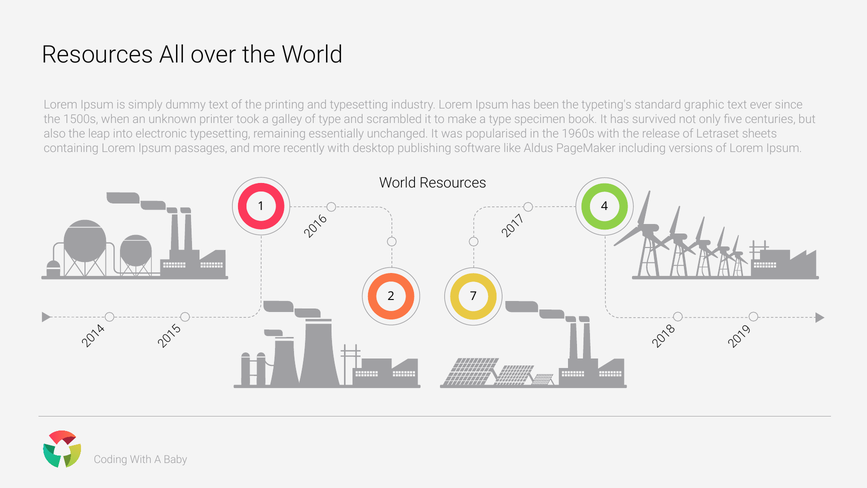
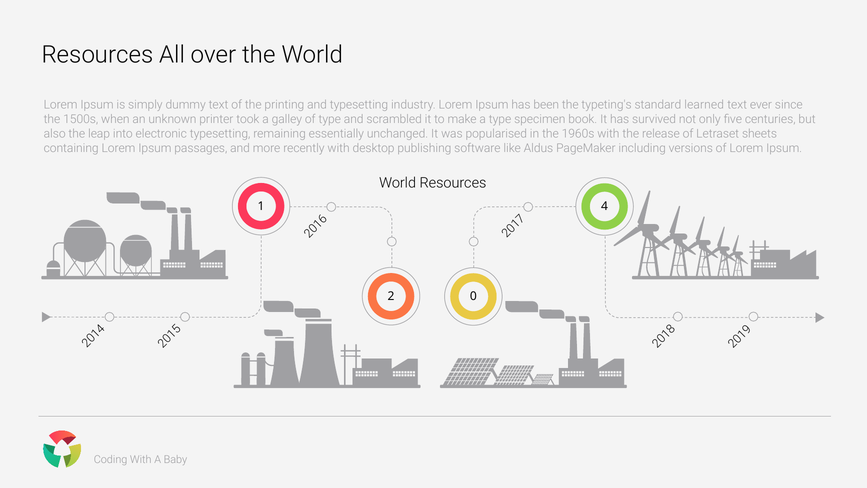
graphic: graphic -> learned (704, 105)
7: 7 -> 0 (473, 296)
